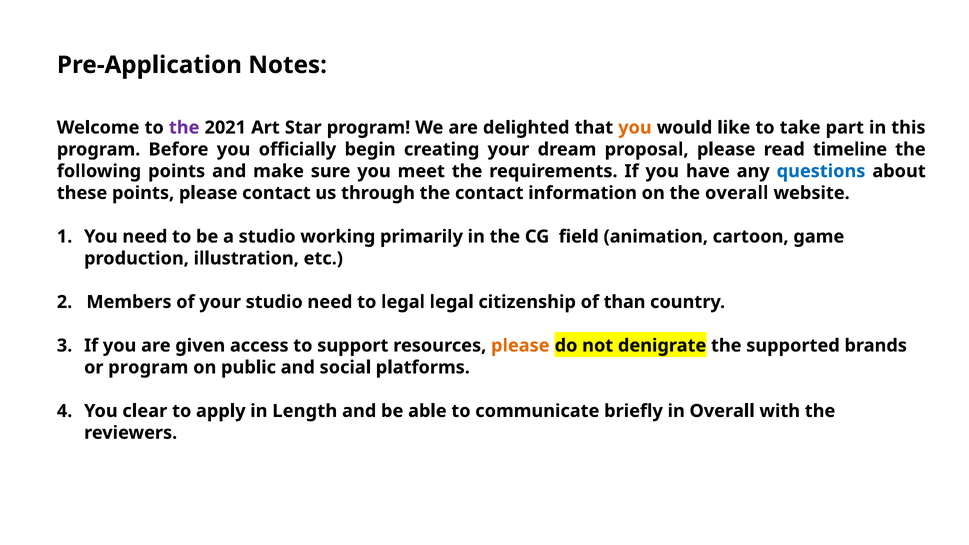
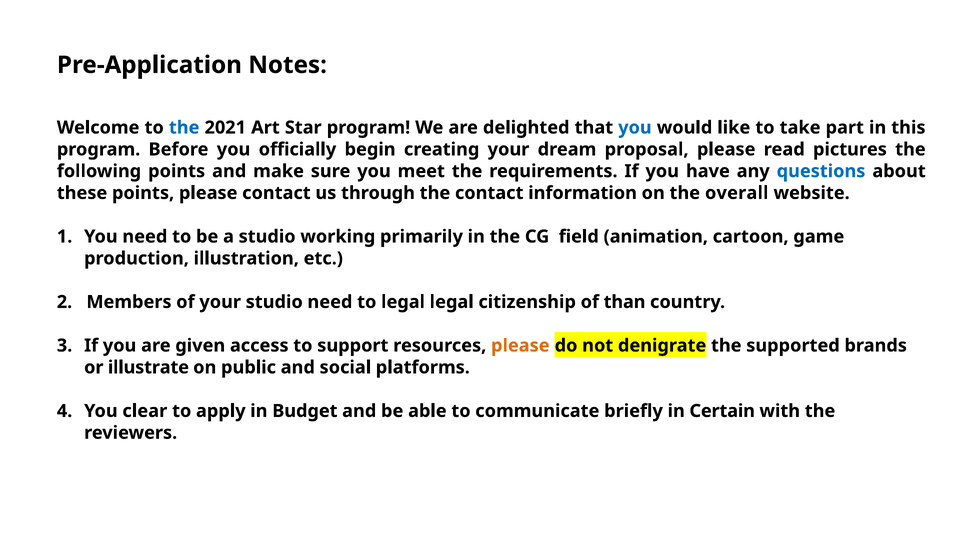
the colour: purple -> blue (184, 128)
you colour: orange -> blue (635, 128)
timeline: timeline -> pictures (850, 149)
or program: program -> illustrate (148, 367)
Length: Length -> Budget (305, 411)
in Overall: Overall -> Certain (722, 411)
